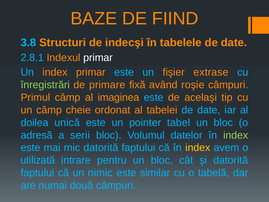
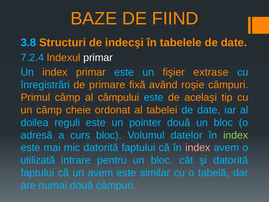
2.8.1: 2.8.1 -> 7.2.4 (32, 58)
înregistrări colour: light green -> light blue (45, 85)
imaginea: imaginea -> câmpului (118, 97)
unică: unică -> reguli (67, 122)
pointer tabel: tabel -> două (179, 122)
serii: serii -> curs (80, 135)
index colour: yellow -> pink (198, 148)
un nimic: nimic -> avem (100, 173)
